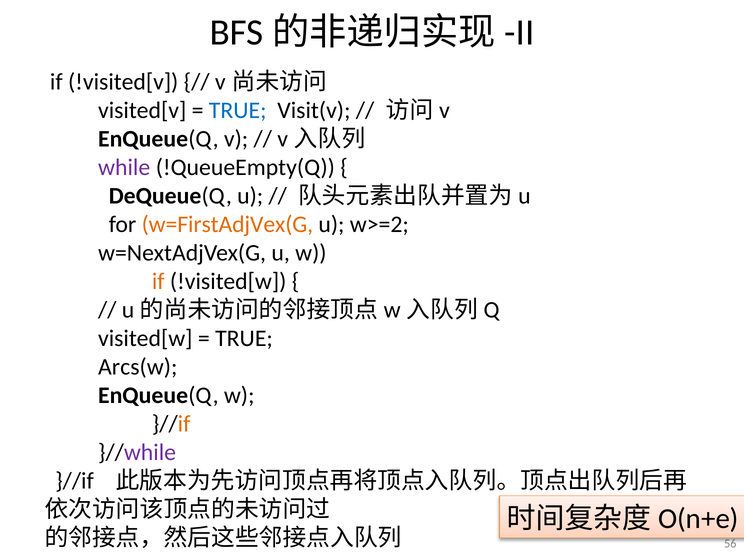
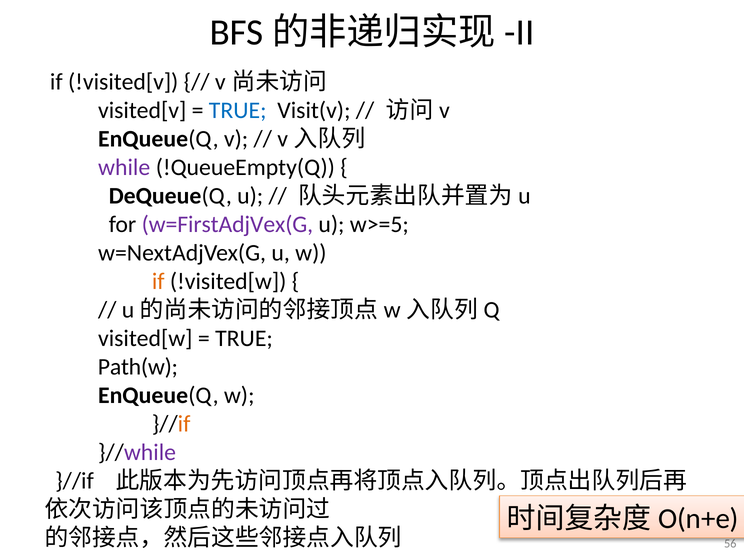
w=FirstAdjVex(G colour: orange -> purple (227, 224)
w>=2: w>=2 -> w>=5 (379, 224)
Arcs(w: Arcs(w -> Path(w (138, 367)
